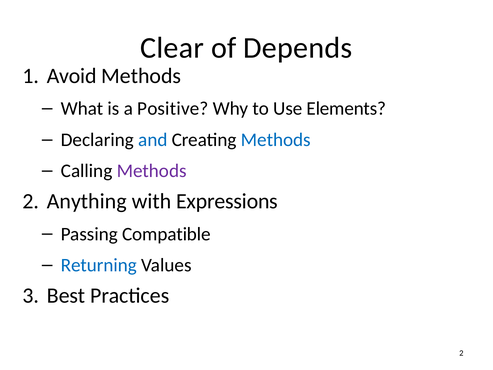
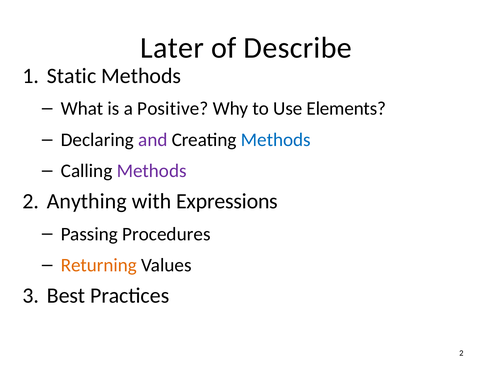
Clear: Clear -> Later (172, 48)
Depends: Depends -> Describe (298, 48)
Avoid: Avoid -> Static (72, 76)
and colour: blue -> purple (153, 140)
Compatible: Compatible -> Procedures (166, 234)
Returning colour: blue -> orange (99, 265)
